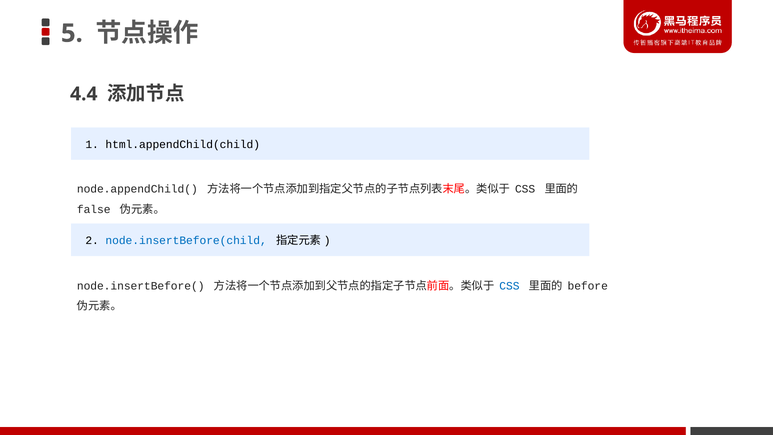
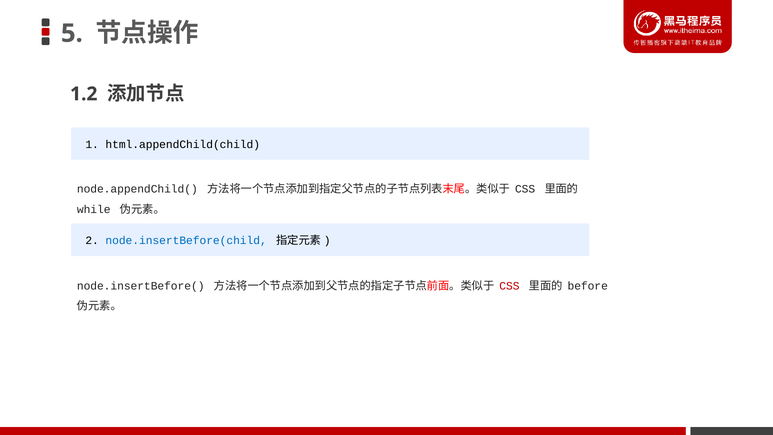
4.4: 4.4 -> 1.2 (84, 94)
false: false -> while (94, 209)
CSS colour: blue -> red (509, 286)
